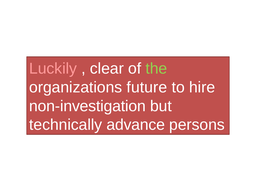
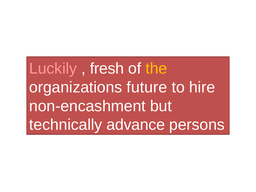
clear: clear -> fresh (107, 69)
the colour: light green -> yellow (156, 69)
non-investigation: non-investigation -> non-encashment (87, 106)
